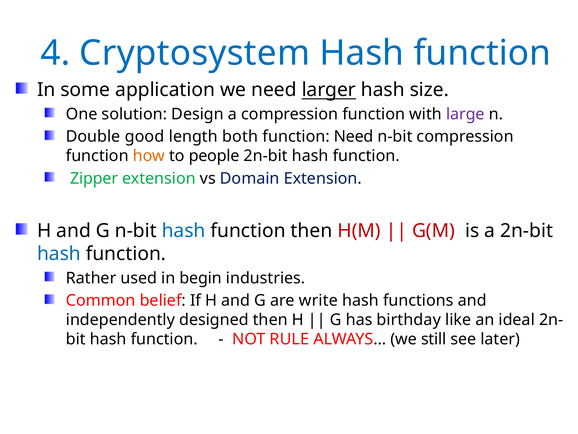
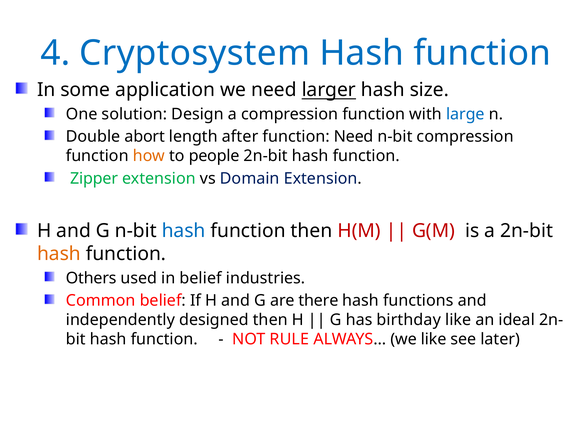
large colour: purple -> blue (465, 114)
good: good -> abort (145, 136)
both: both -> after (240, 136)
hash colour: blue -> orange (59, 254)
Rather: Rather -> Others (91, 278)
in begin: begin -> belief (201, 278)
write: write -> there (318, 300)
we still: still -> like (434, 339)
